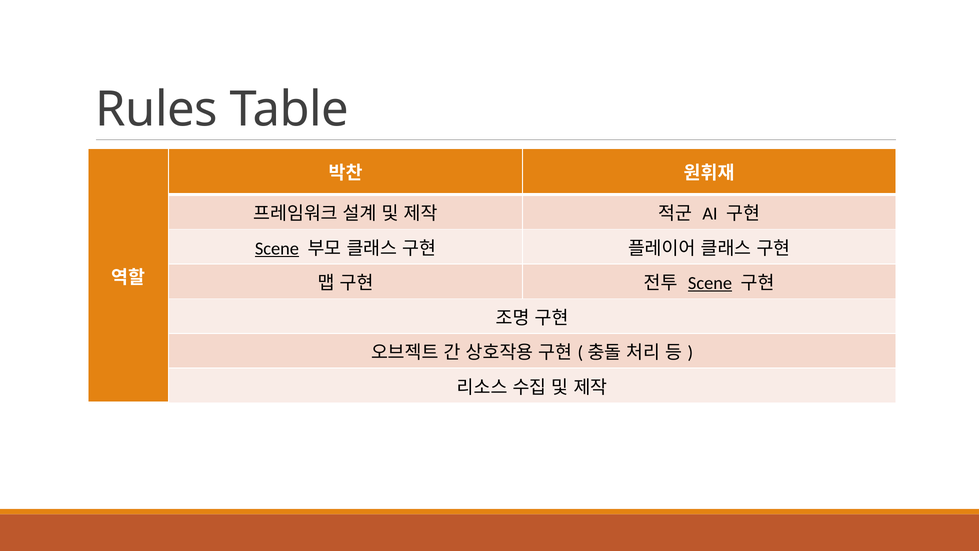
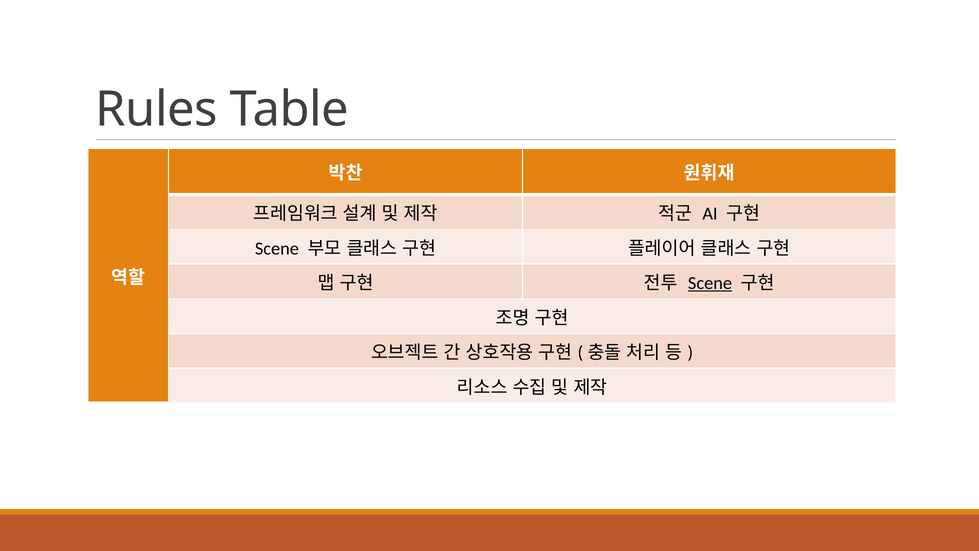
Scene underline: present -> none (277, 248)
